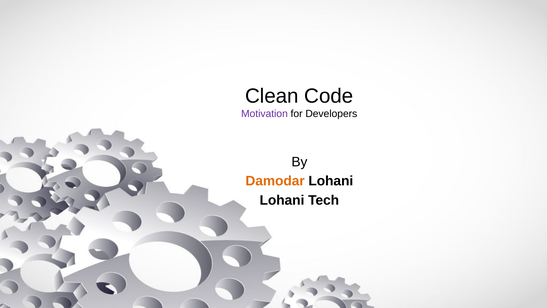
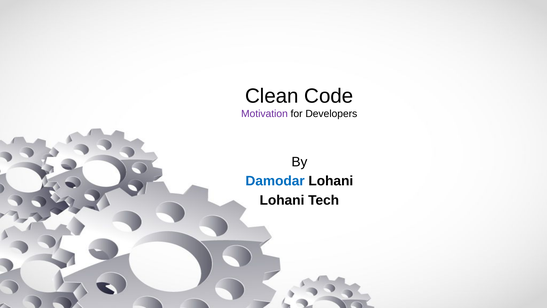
Damodar colour: orange -> blue (275, 181)
